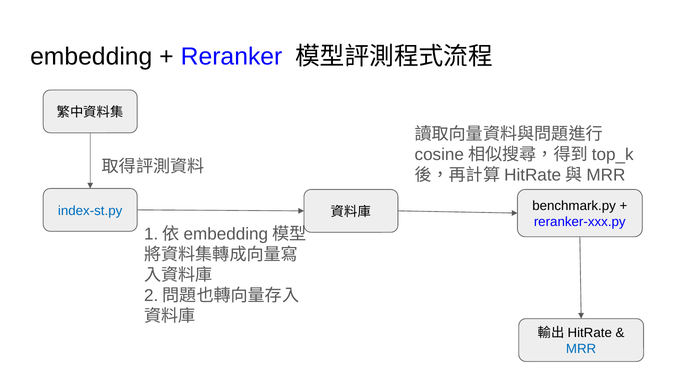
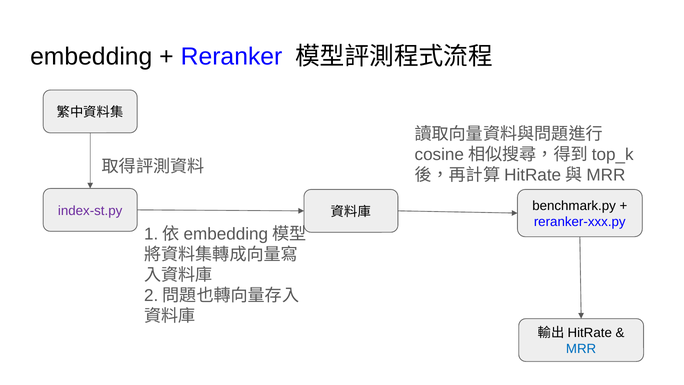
index-st.py colour: blue -> purple (90, 211)
